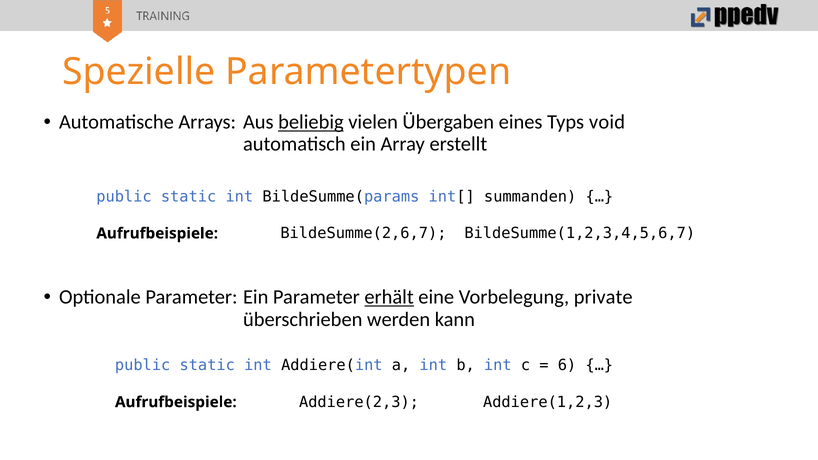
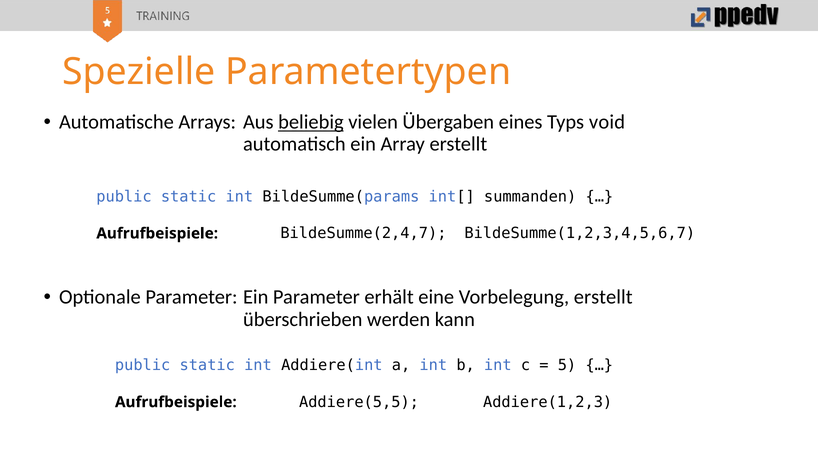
BildeSumme(2,6,7: BildeSumme(2,6,7 -> BildeSumme(2,4,7 (363, 233)
erhält underline: present -> none (389, 297)
Vorbelegung private: private -> erstellt (603, 297)
6: 6 -> 5 (567, 365)
Addiere(2,3: Addiere(2,3 -> Addiere(5,5 (359, 402)
